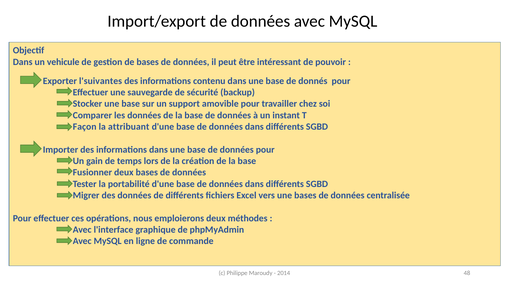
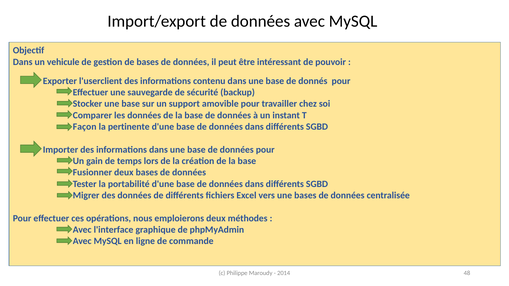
l'suivantes: l'suivantes -> l'userclient (101, 81)
attribuant: attribuant -> pertinente (129, 127)
